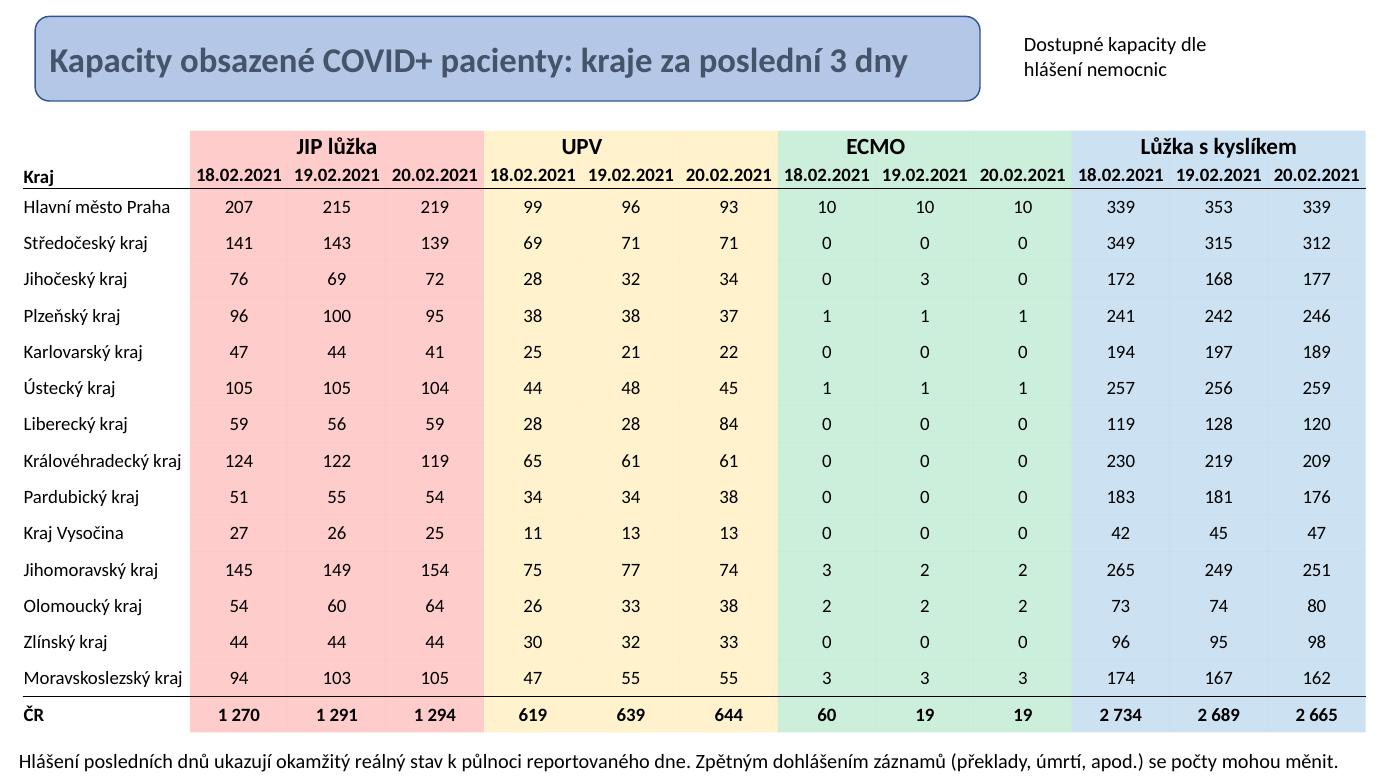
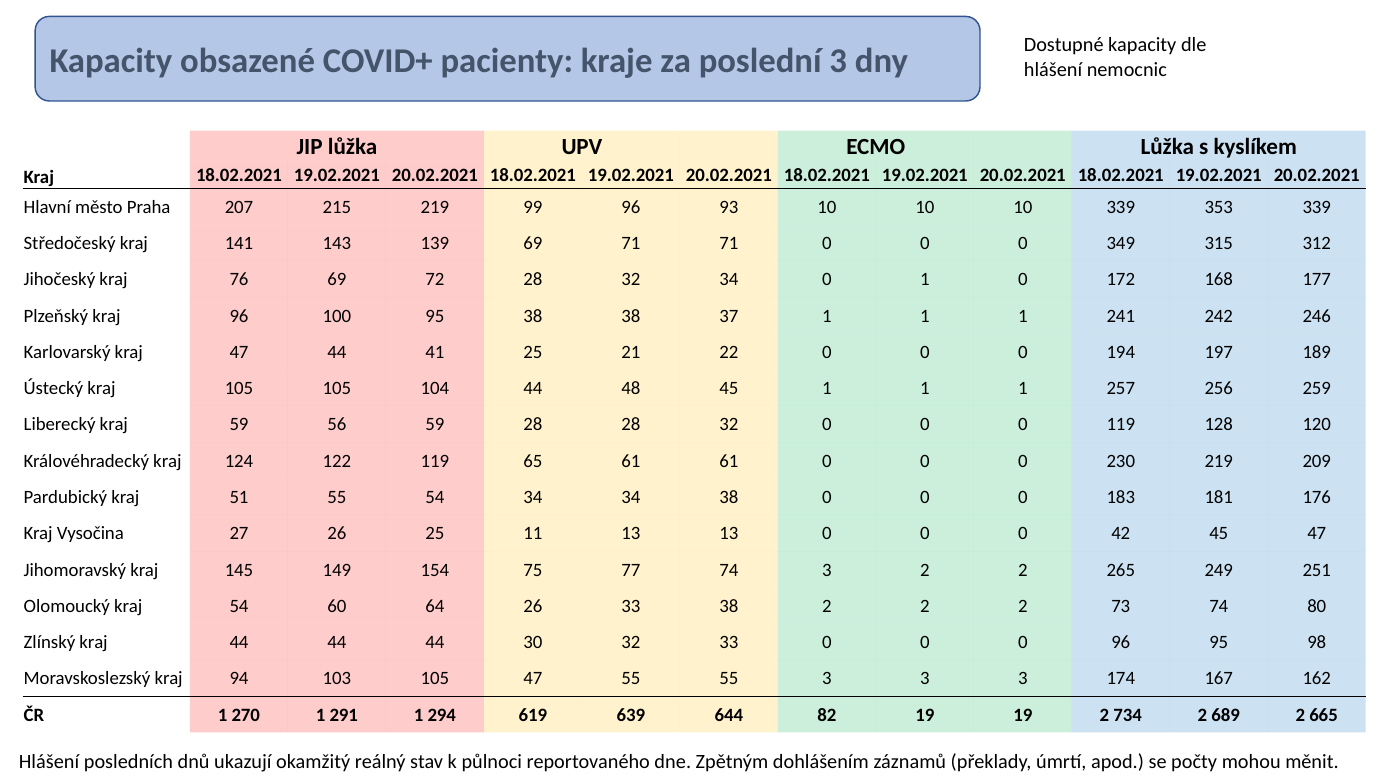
0 3: 3 -> 1 (925, 280)
28 28 84: 84 -> 32 (729, 425)
644 60: 60 -> 82 (827, 715)
